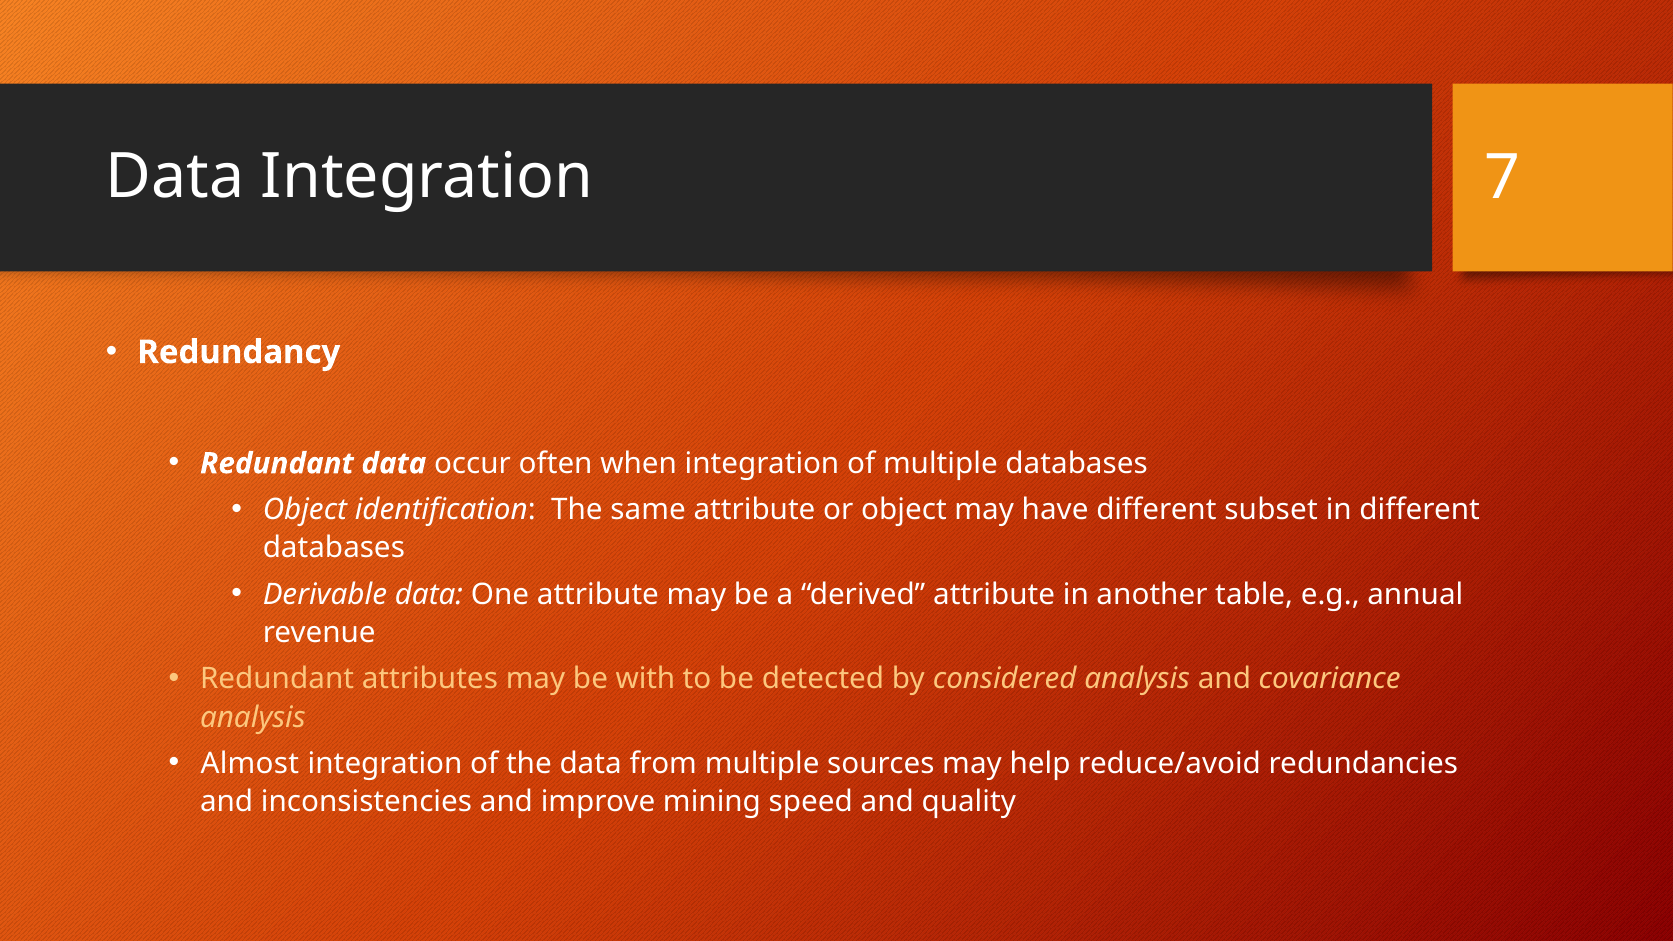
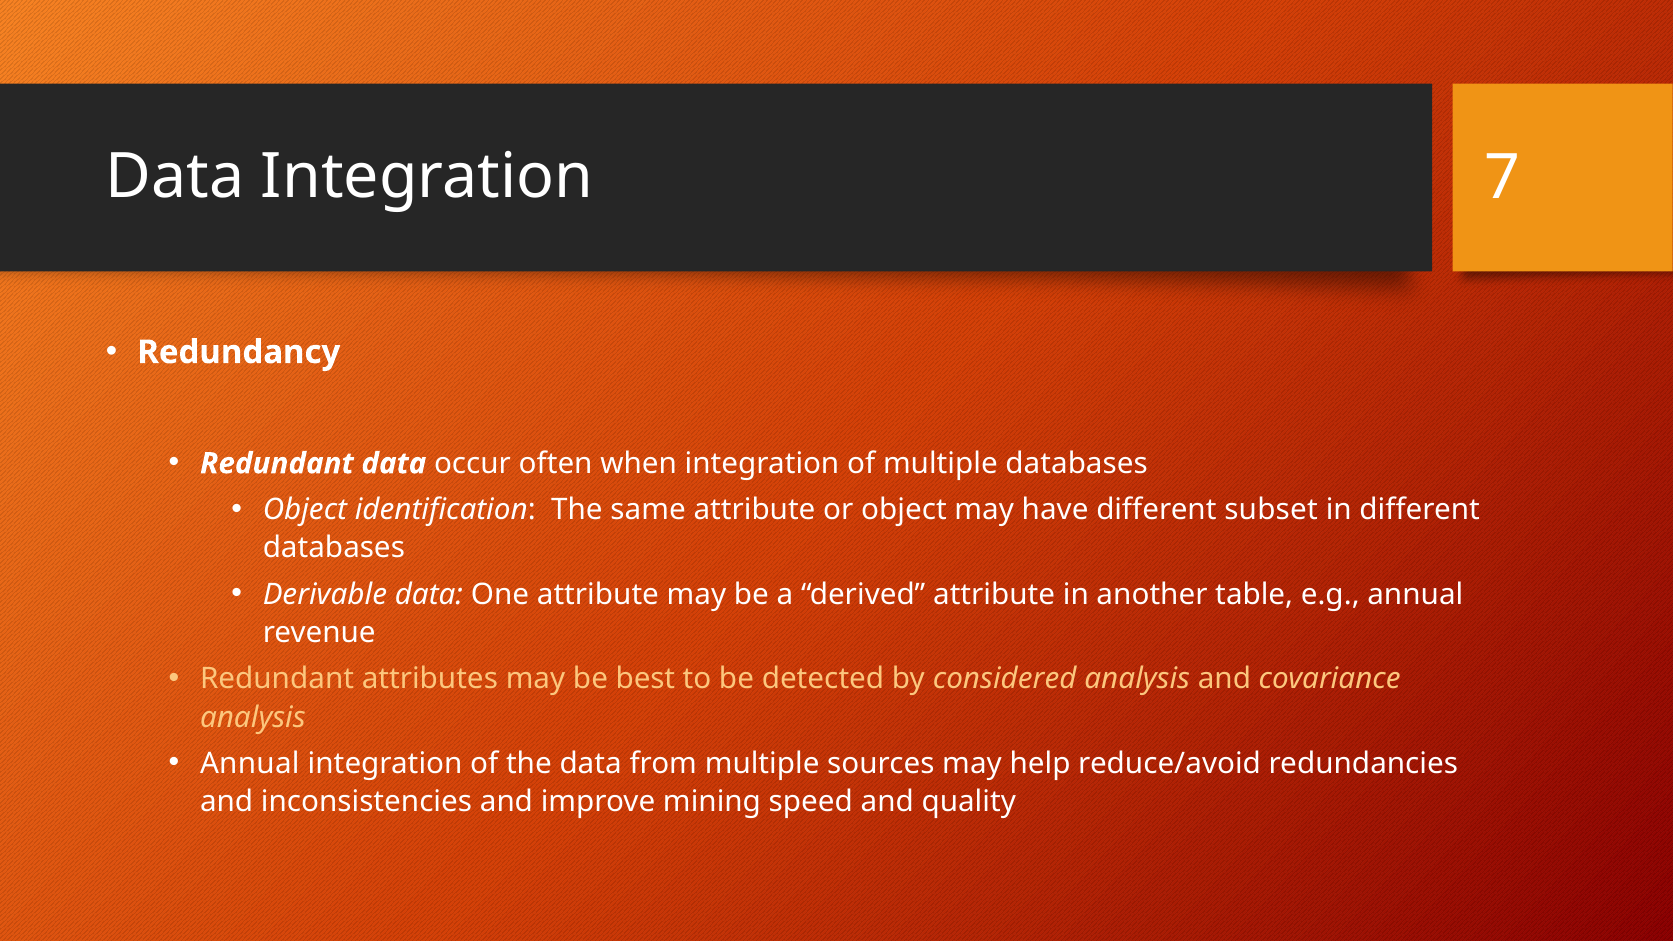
with: with -> best (645, 679)
Almost: Almost -> Annual (250, 763)
